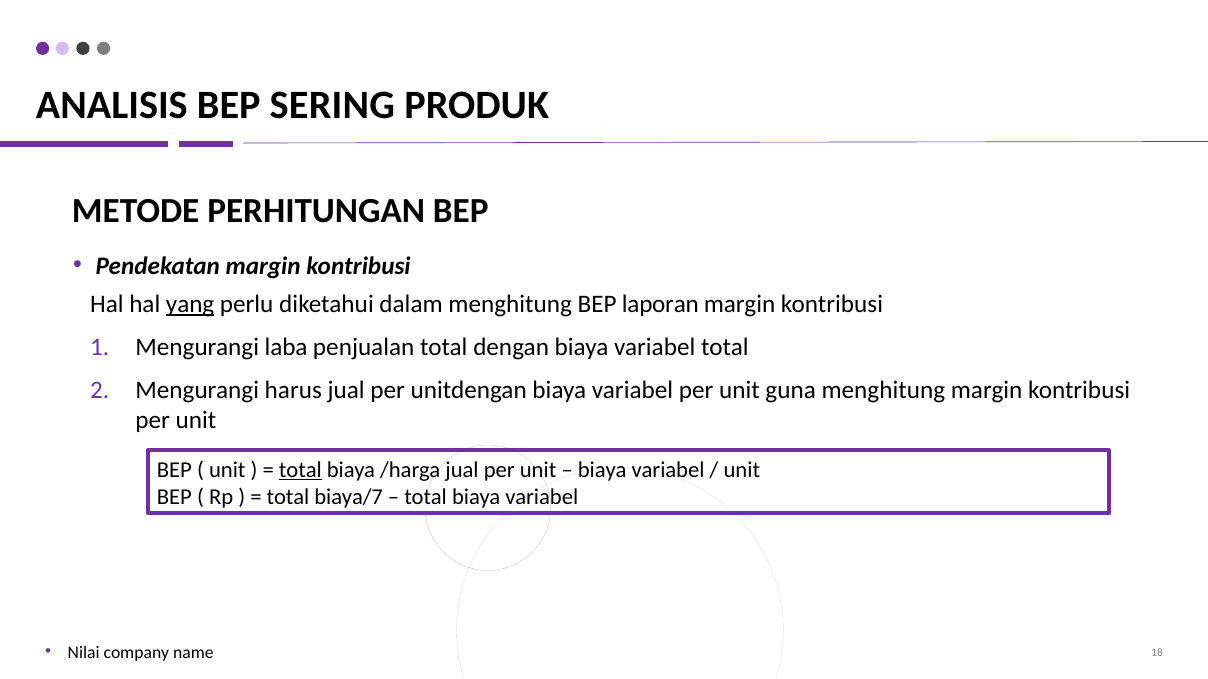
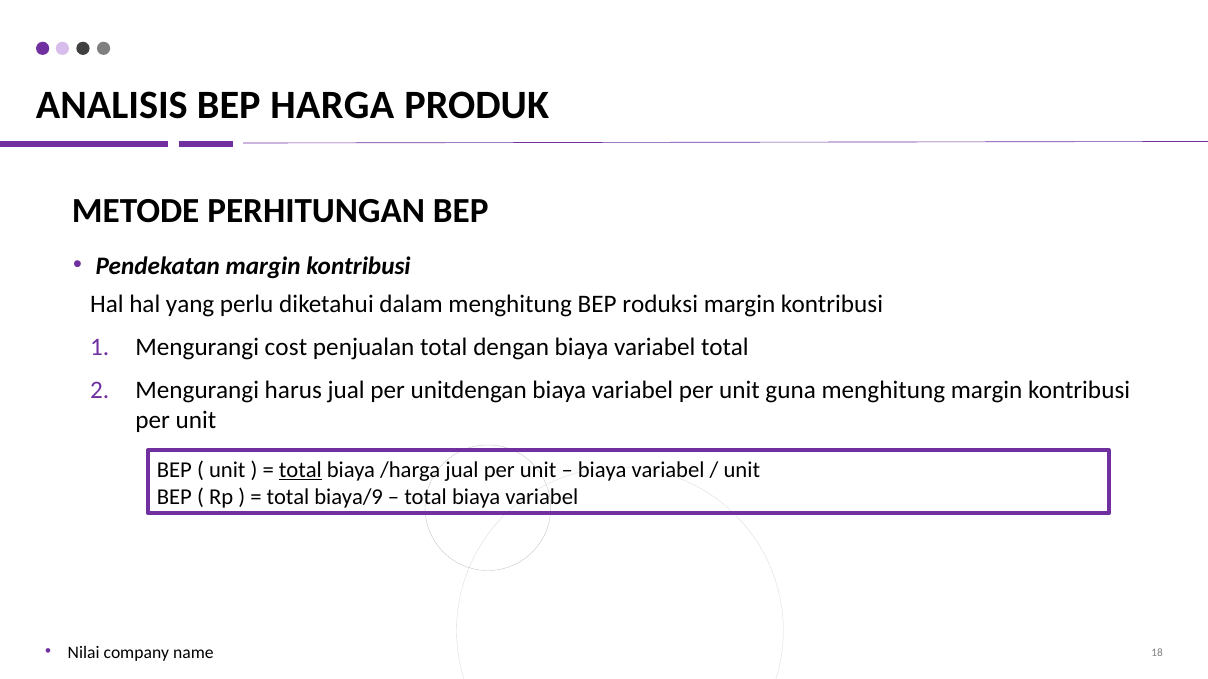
SERING: SERING -> HARGA (332, 105)
yang underline: present -> none (190, 305)
laporan: laporan -> roduksi (660, 305)
laba: laba -> cost (286, 347)
biaya/7: biaya/7 -> biaya/9 (349, 497)
